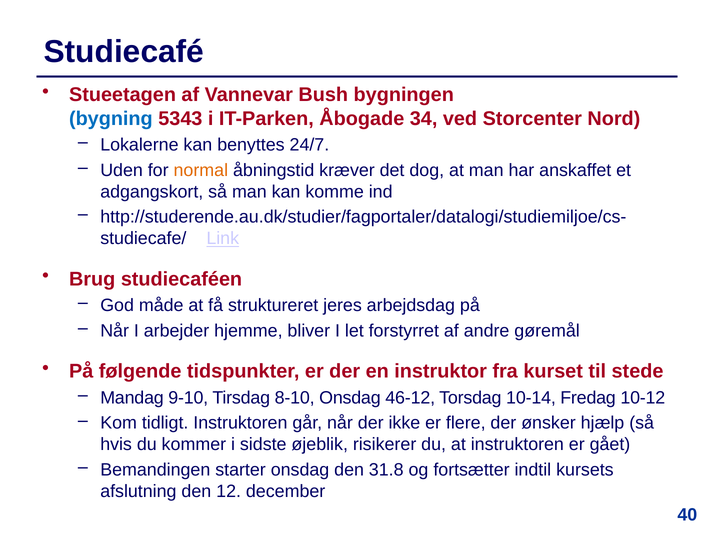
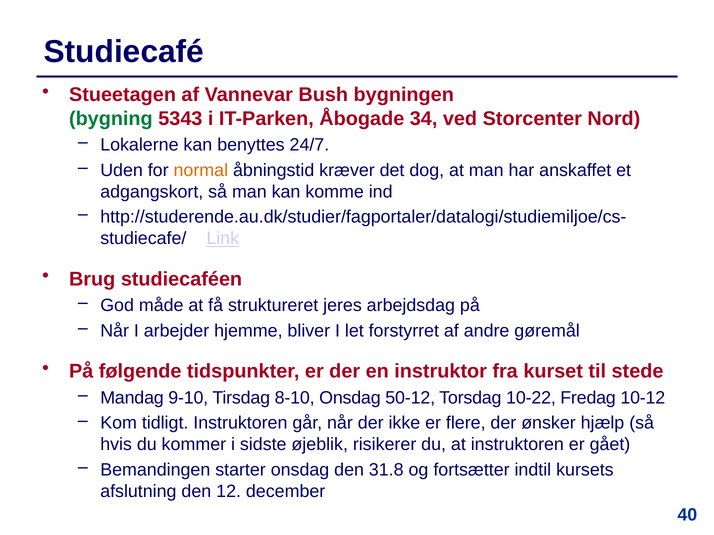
bygning colour: blue -> green (111, 119)
46-12: 46-12 -> 50-12 (410, 398)
10-14: 10-14 -> 10-22 (531, 398)
